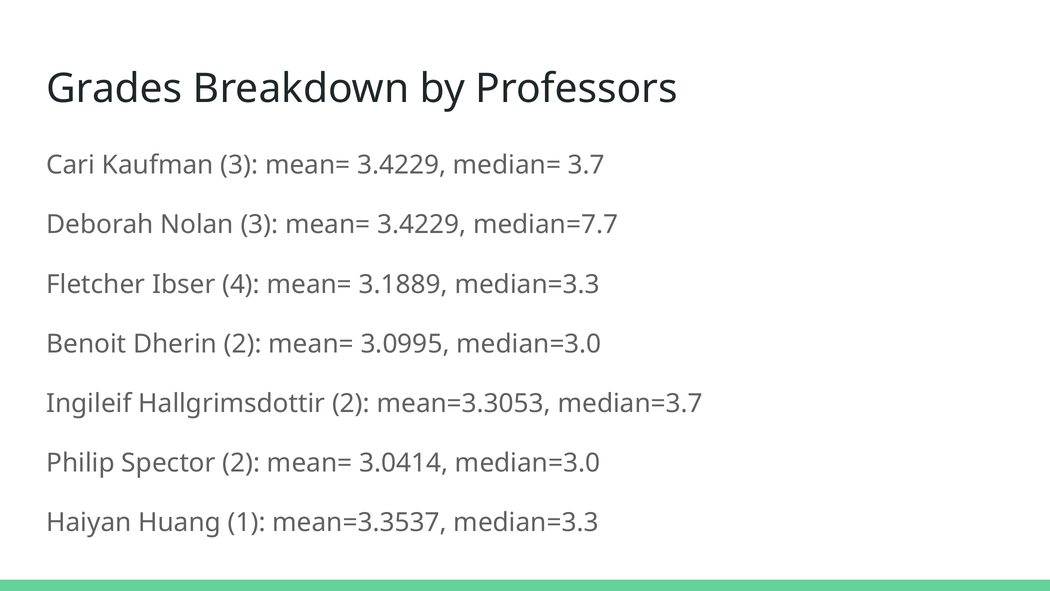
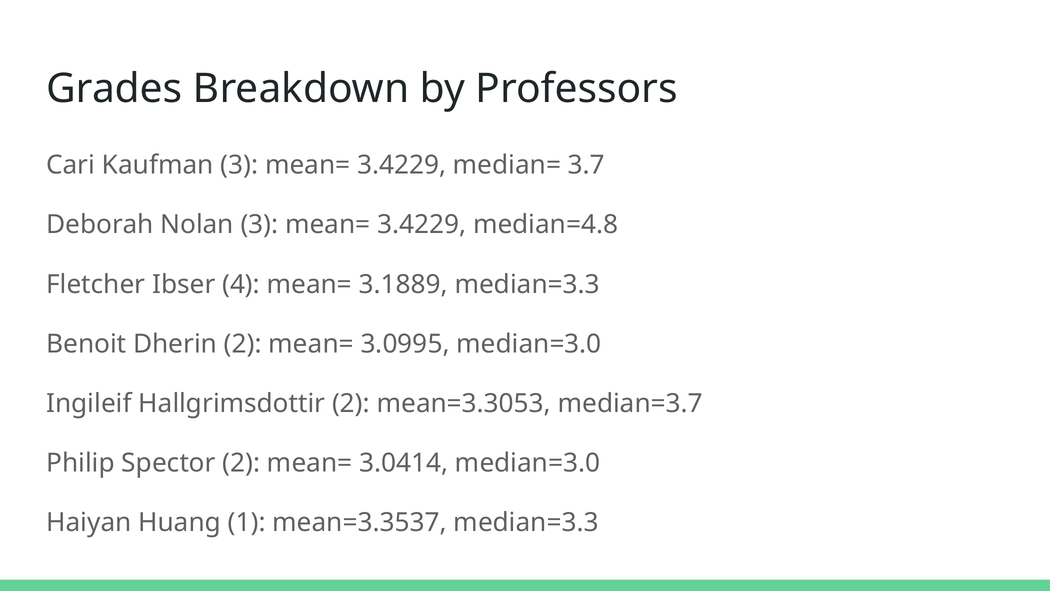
median=7.7: median=7.7 -> median=4.8 (546, 225)
